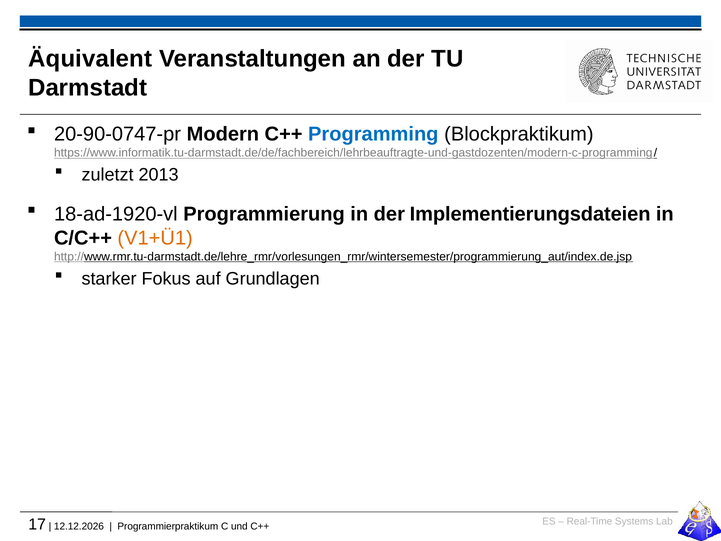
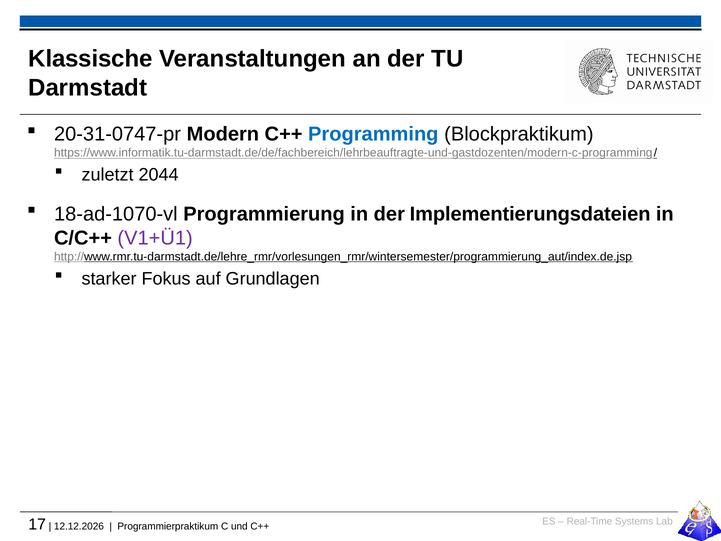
Äquivalent: Äquivalent -> Klassische (90, 59)
20-90-0747-pr: 20-90-0747-pr -> 20-31-0747-pr (118, 134)
2013: 2013 -> 2044 (159, 175)
18-ad-1920-vl: 18-ad-1920-vl -> 18-ad-1070-vl (116, 214)
V1+Ü1 colour: orange -> purple (155, 238)
